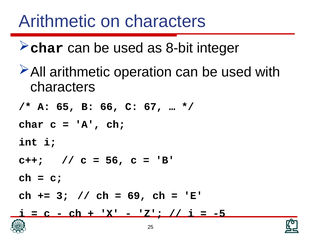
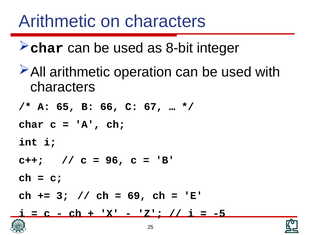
56: 56 -> 96 (115, 160)
